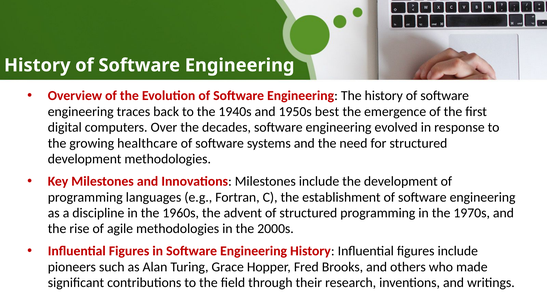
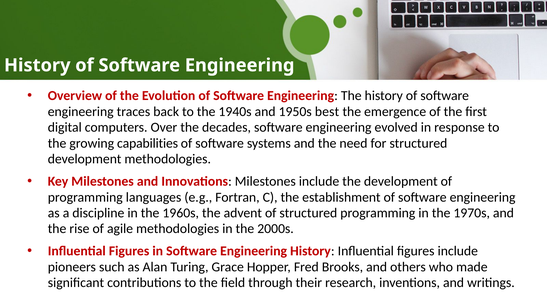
healthcare: healthcare -> capabilities (148, 143)
